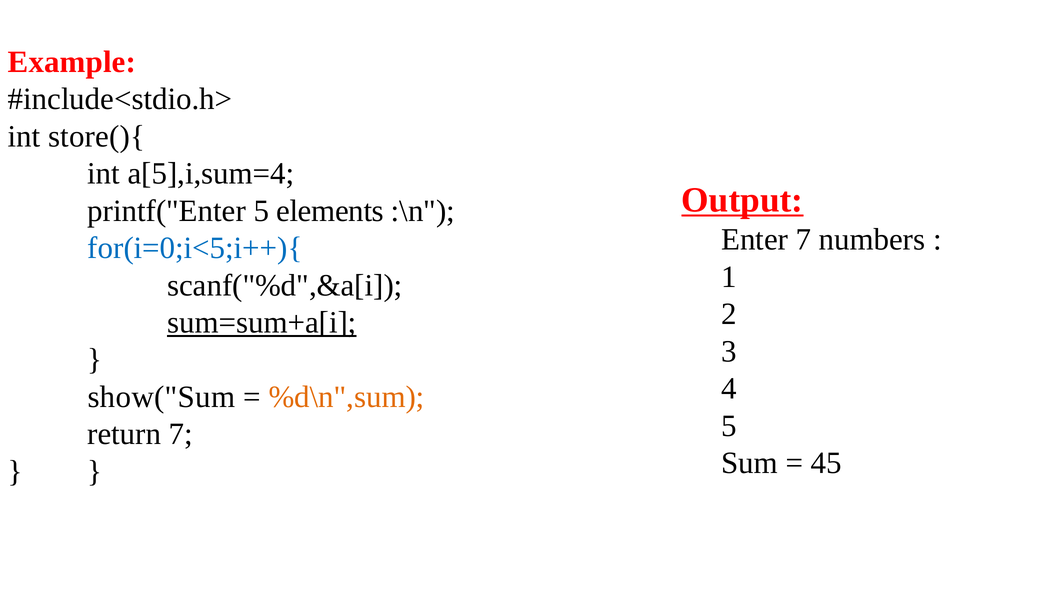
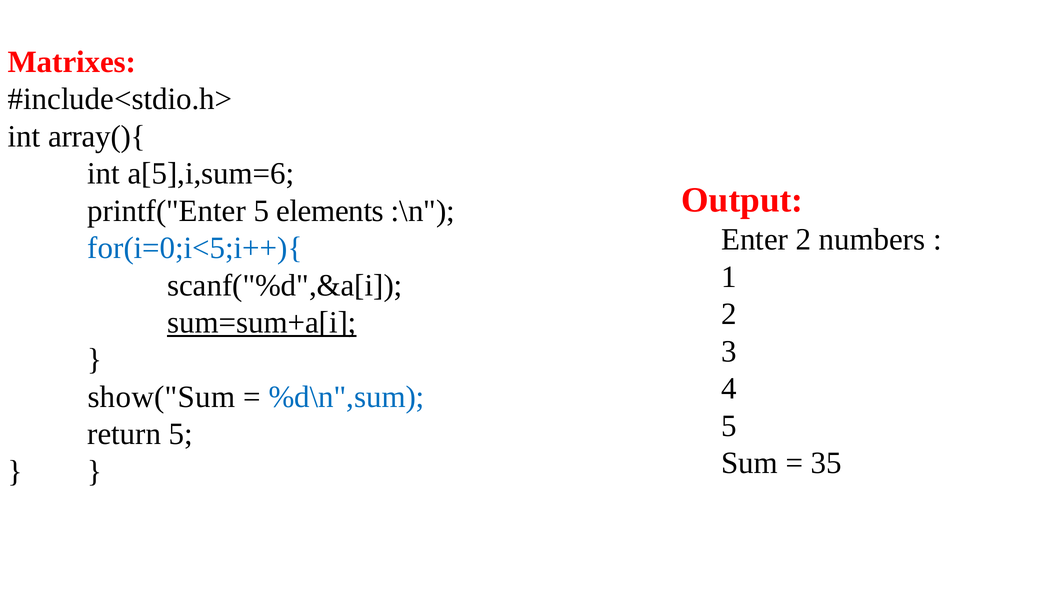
Example: Example -> Matrixes (72, 62)
store(){: store(){ -> array(){ (97, 136)
a[5],i,sum=4: a[5],i,sum=4 -> a[5],i,sum=6 (211, 173)
Output underline: present -> none (742, 200)
Enter 7: 7 -> 2 (803, 240)
%d\n",sum colour: orange -> blue (347, 397)
return 7: 7 -> 5 (181, 434)
45: 45 -> 35 (826, 463)
